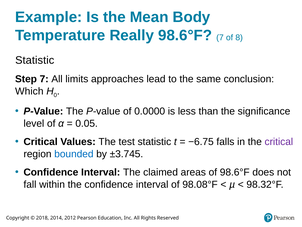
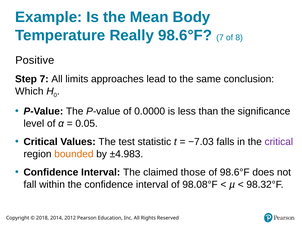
Statistic: Statistic -> Positive (35, 60)
−6.75: −6.75 -> −7.03 (201, 142)
bounded colour: blue -> orange (74, 154)
±3.745: ±3.745 -> ±4.983 (126, 154)
areas: areas -> those (193, 172)
